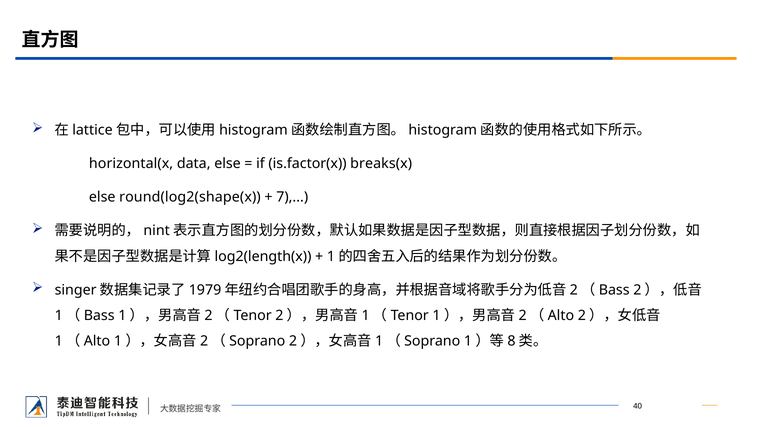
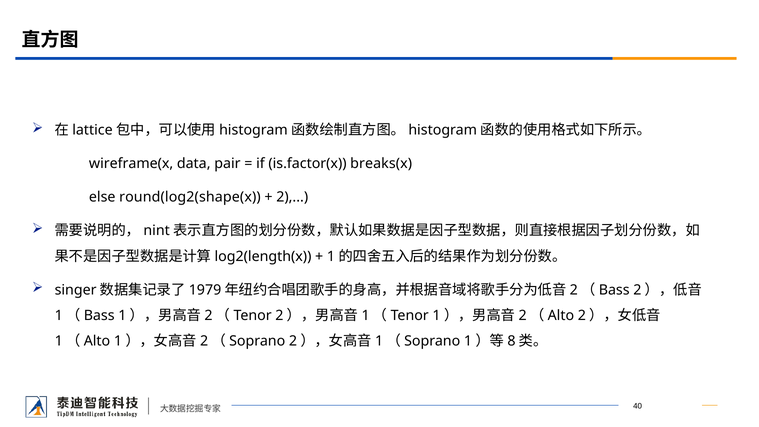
horizontal(x: horizontal(x -> wireframe(x (131, 164)
data else: else -> pair (227, 164)
7: 7 -> 2 (292, 197)
